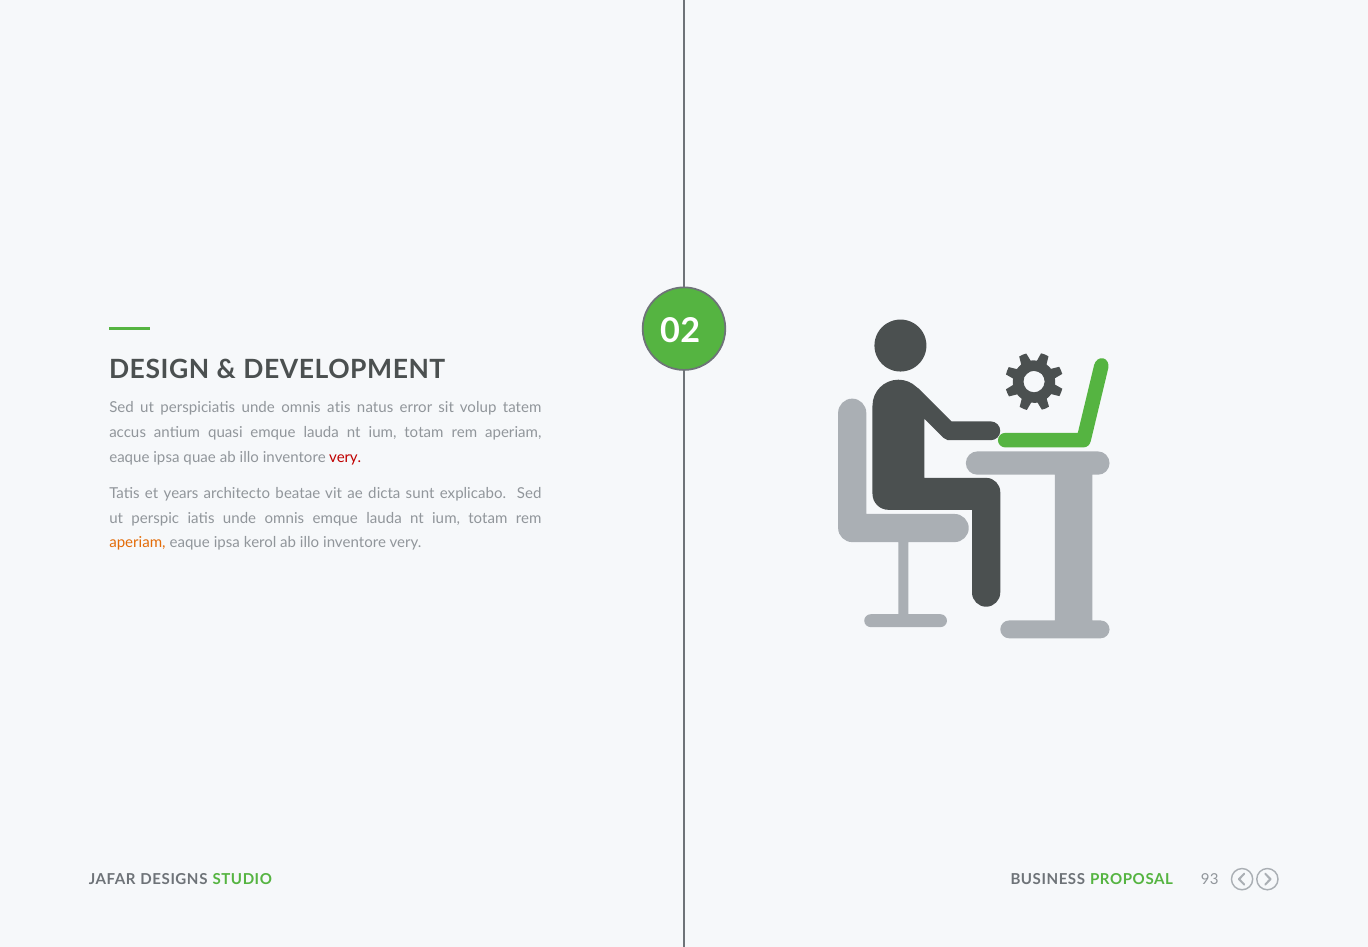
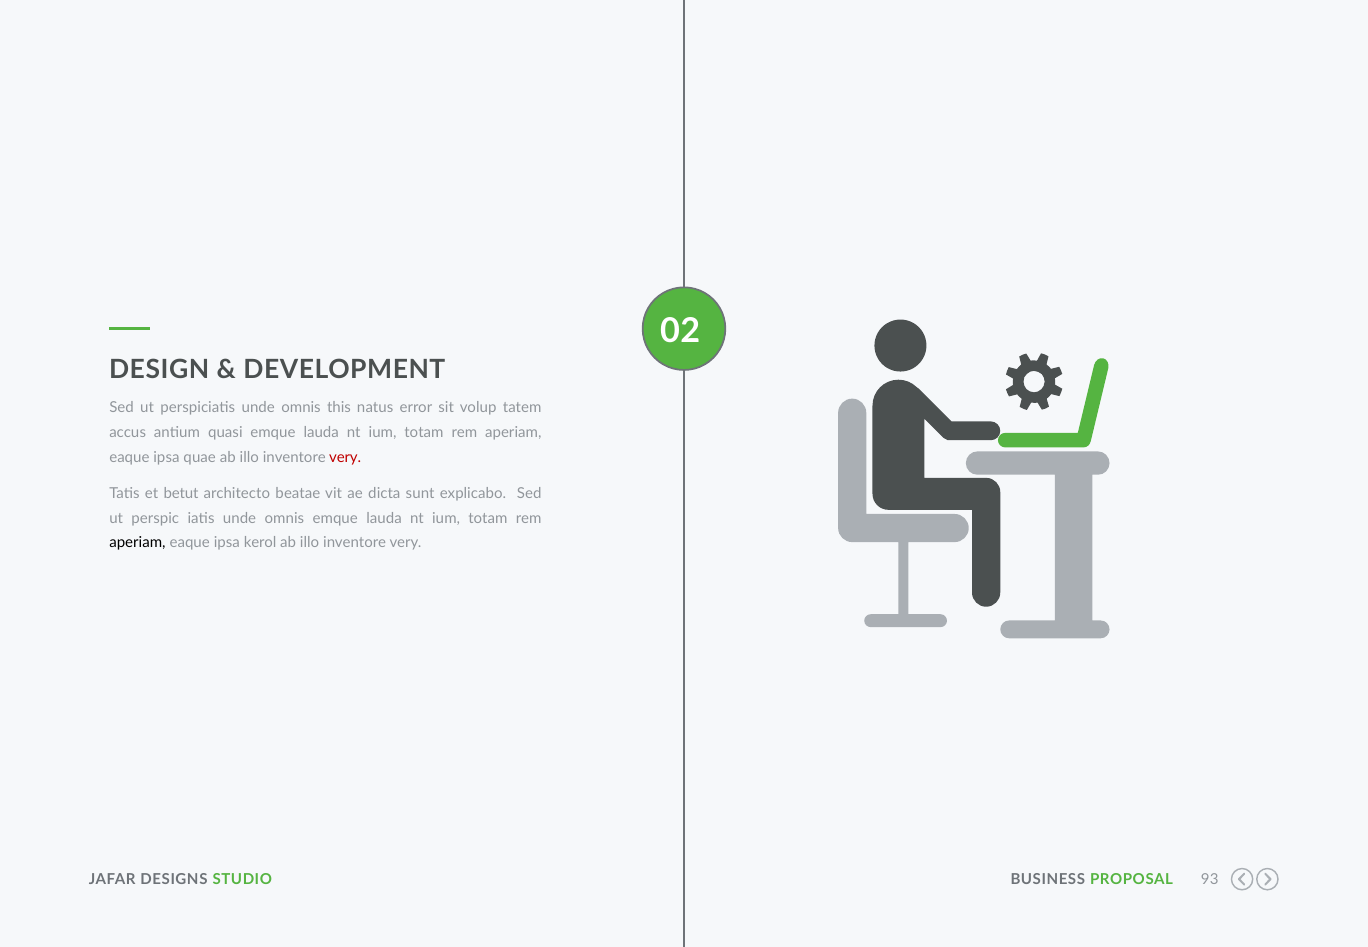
atis: atis -> this (339, 408)
years: years -> betut (181, 493)
aperiam colour: orange -> black (137, 543)
